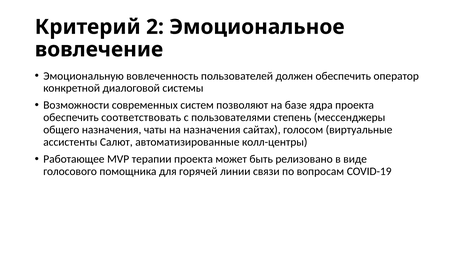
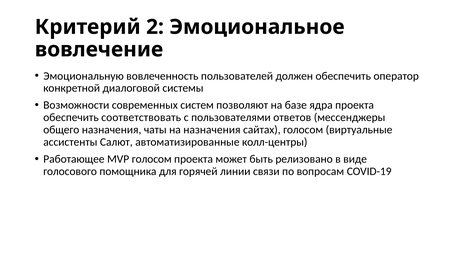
степень: степень -> ответов (292, 118)
MVP терапии: терапии -> голосом (152, 159)
